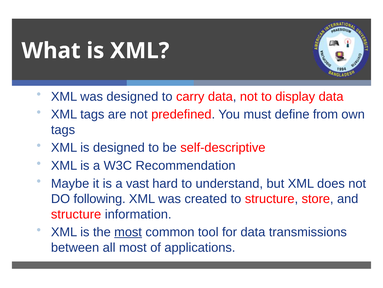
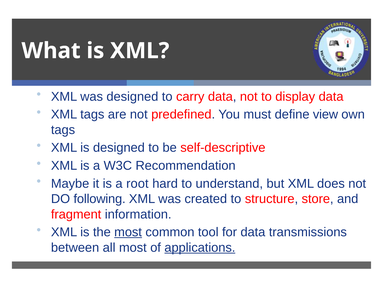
from: from -> view (325, 114)
vast: vast -> root (137, 183)
structure: structure -> fragment (76, 214)
applications underline: none -> present (200, 247)
